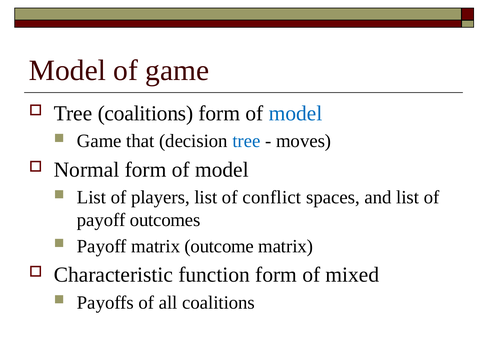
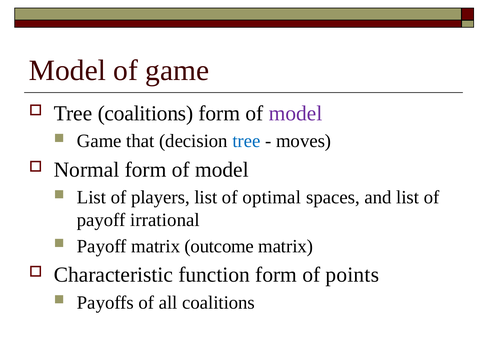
model colour: blue -> purple (296, 113)
conflict: conflict -> optimal (272, 198)
outcomes: outcomes -> irrational (165, 220)
mixed: mixed -> points (352, 275)
